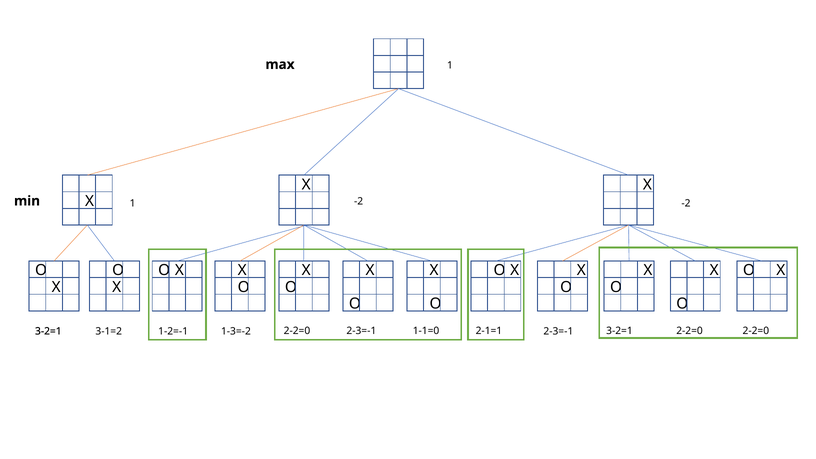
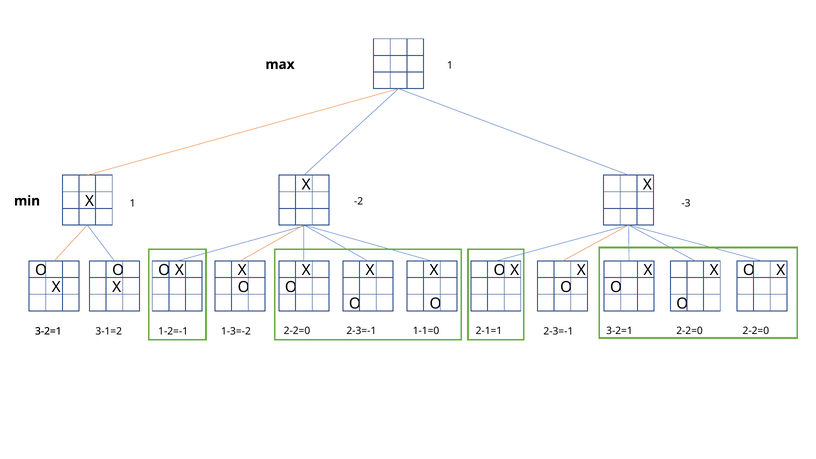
-2: -2 -> -3 (686, 203)
